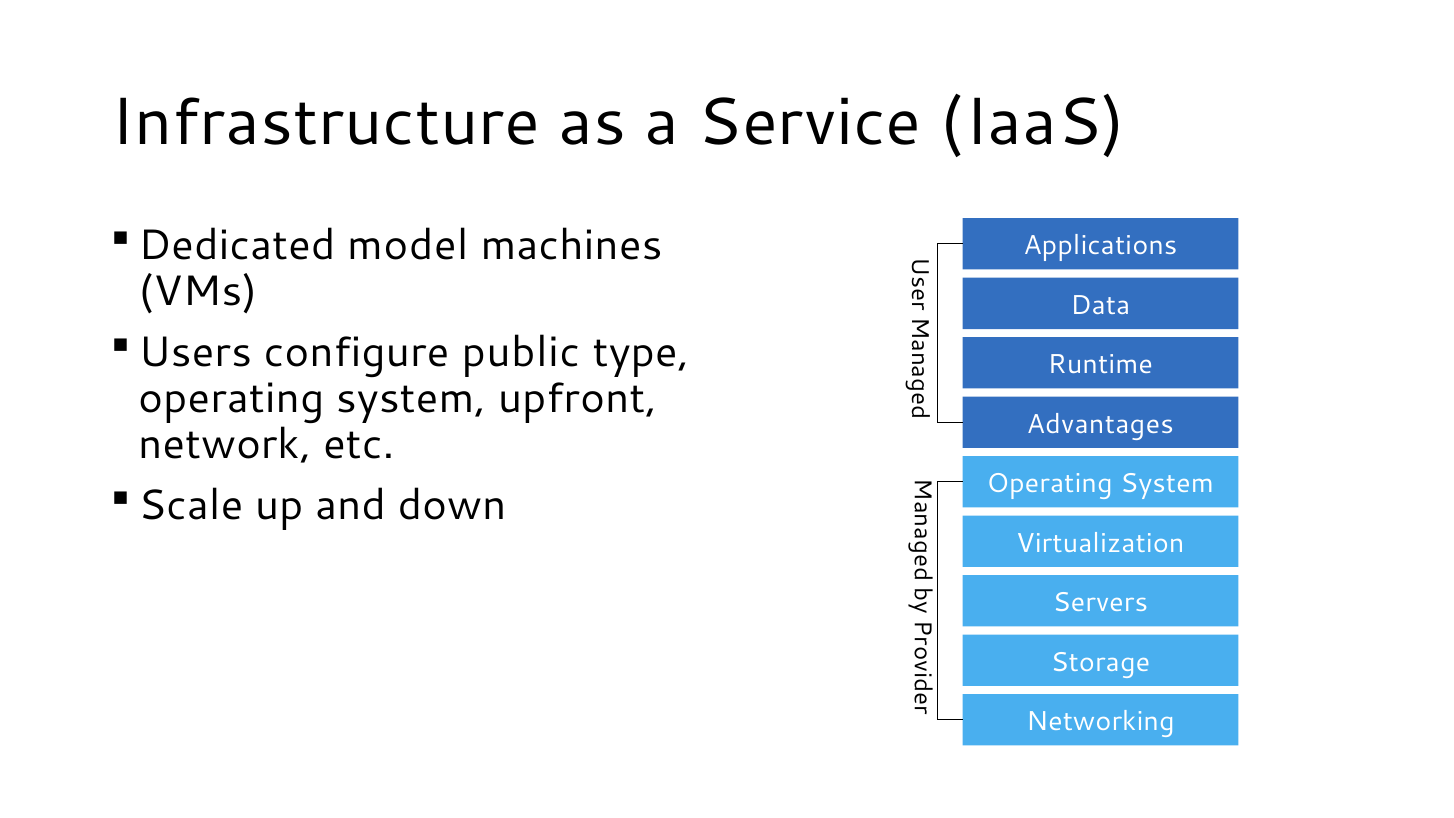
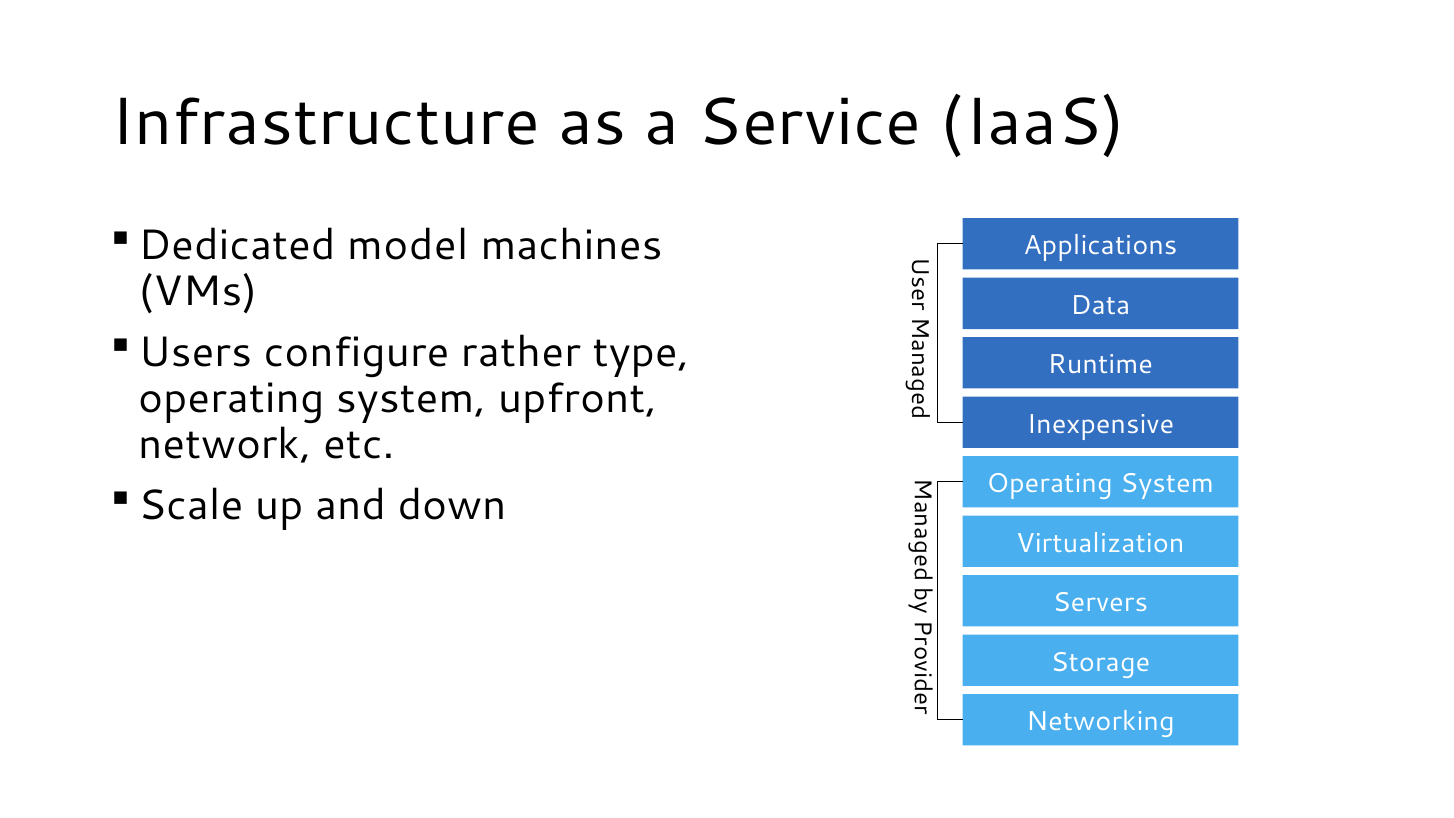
public: public -> rather (521, 353)
Advantages: Advantages -> Inexpensive (1100, 424)
